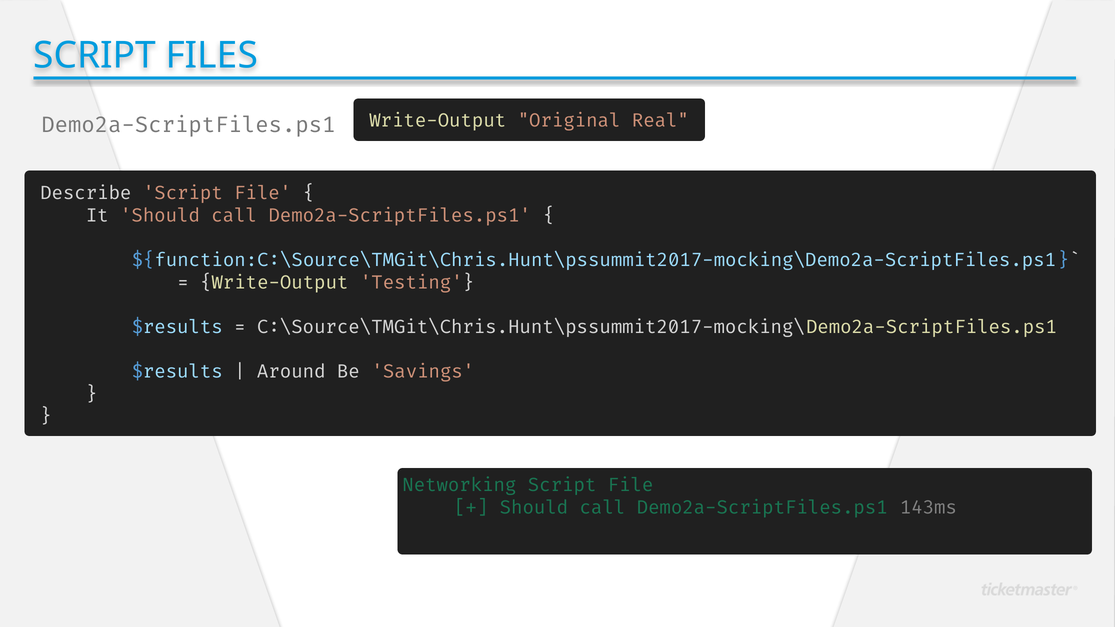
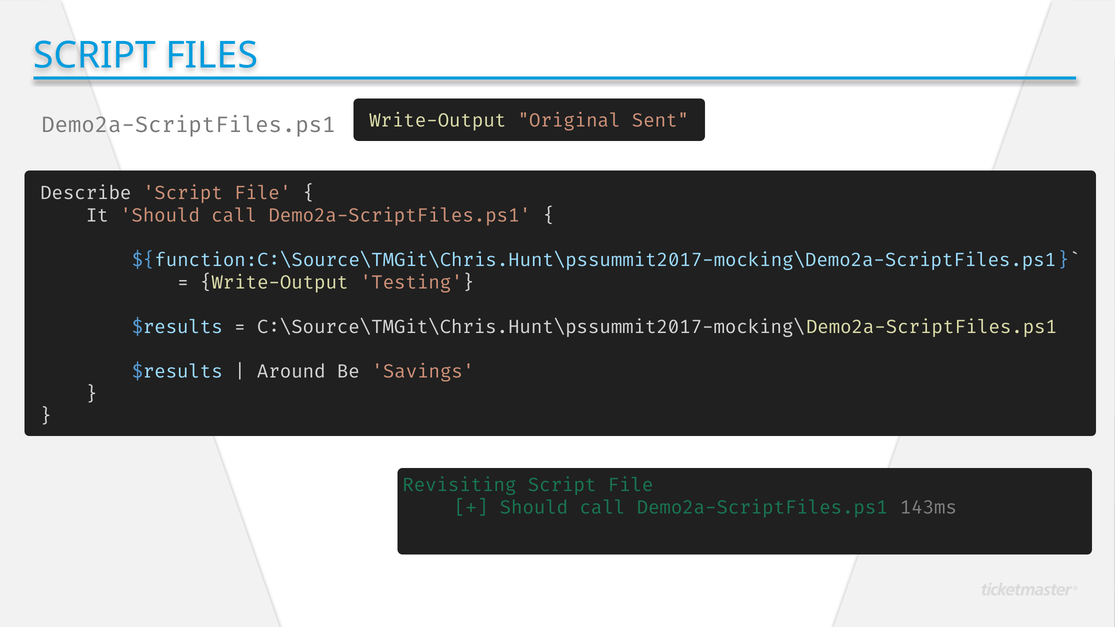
Real: Real -> Sent (660, 121)
Networking: Networking -> Revisiting (459, 485)
